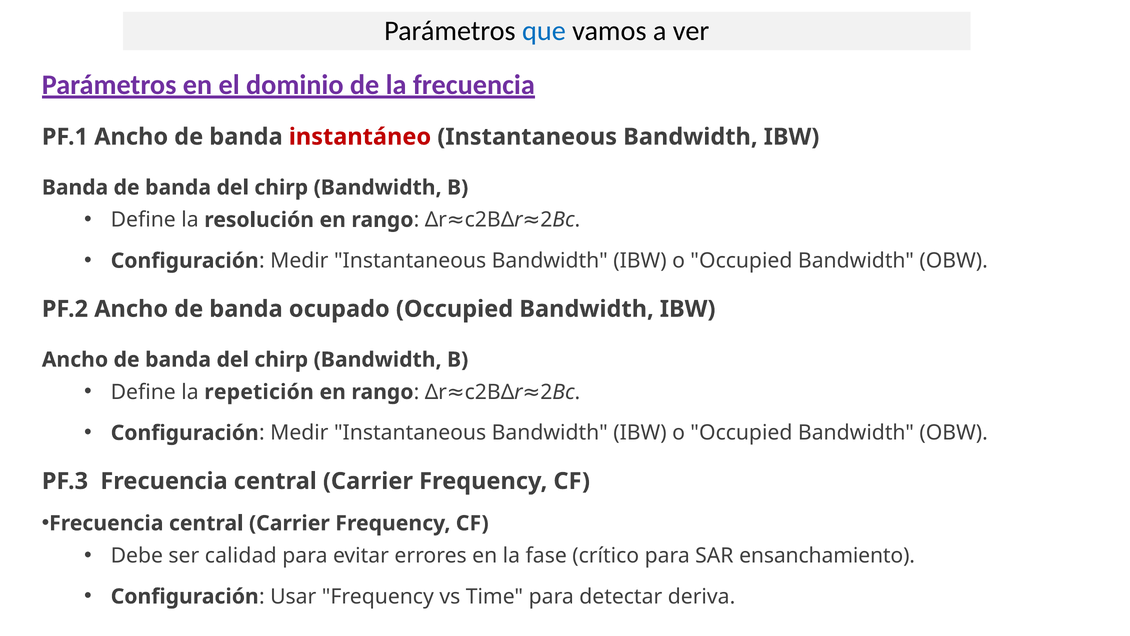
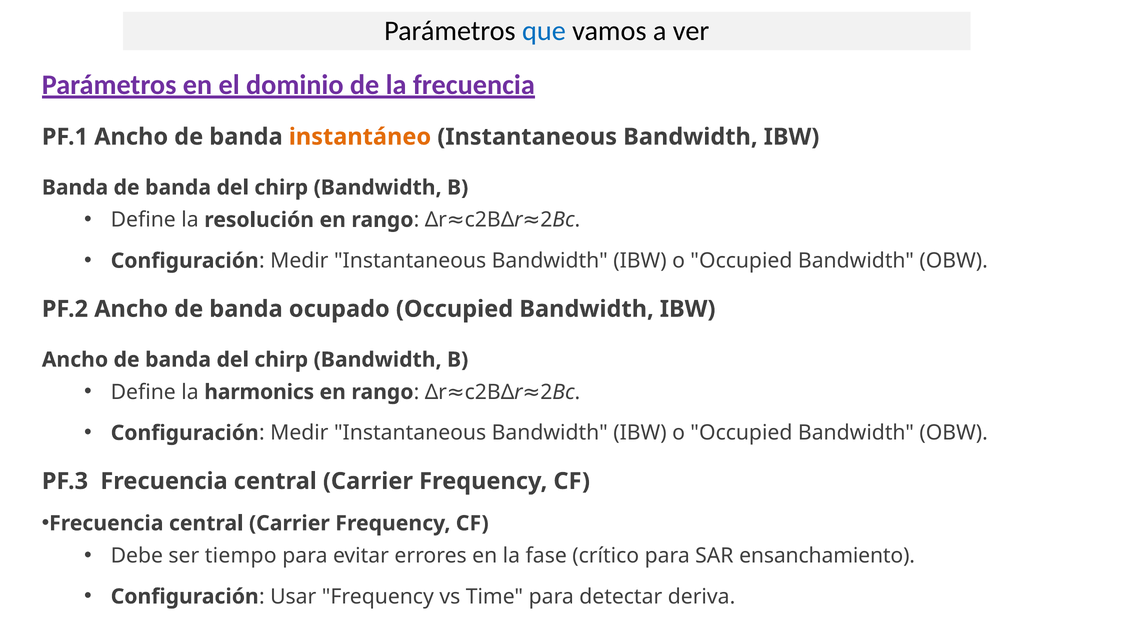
instantáneo colour: red -> orange (360, 137)
repetición: repetición -> harmonics (259, 392)
calidad: calidad -> tiempo (241, 555)
